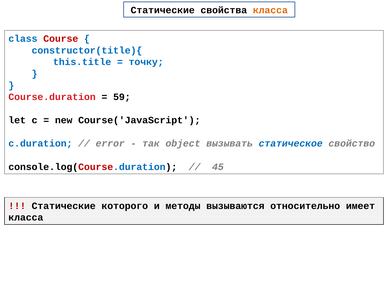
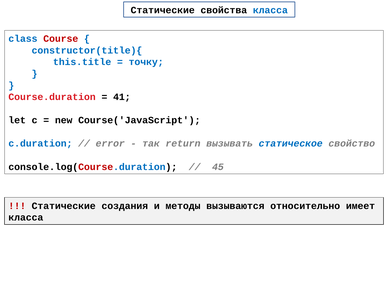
класса colour: orange -> blue (270, 10)
59: 59 -> 41 (122, 97)
object: object -> return (183, 144)
которого: которого -> создания (125, 206)
